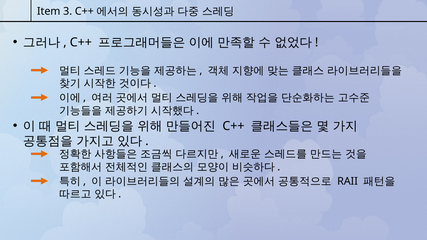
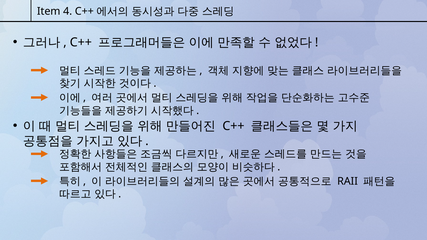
3: 3 -> 4 (68, 11)
